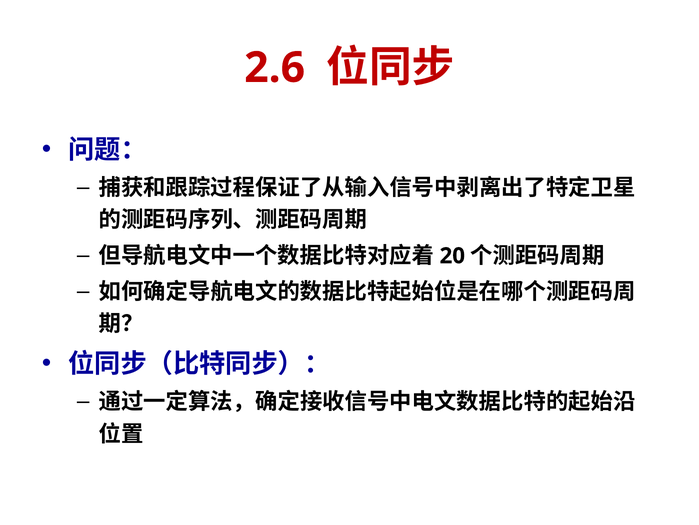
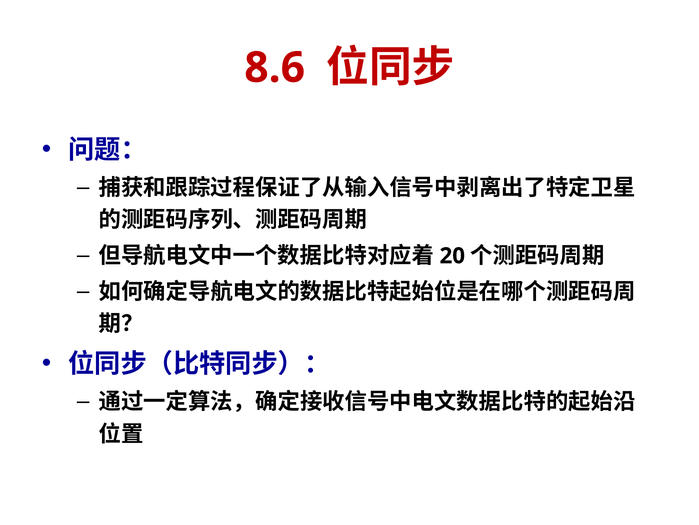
2.6: 2.6 -> 8.6 (275, 68)
